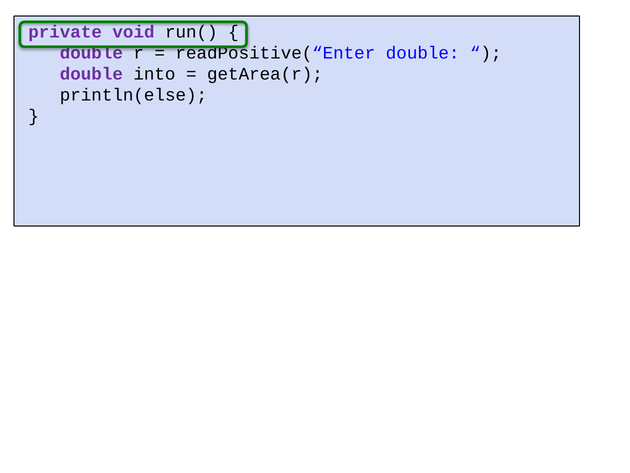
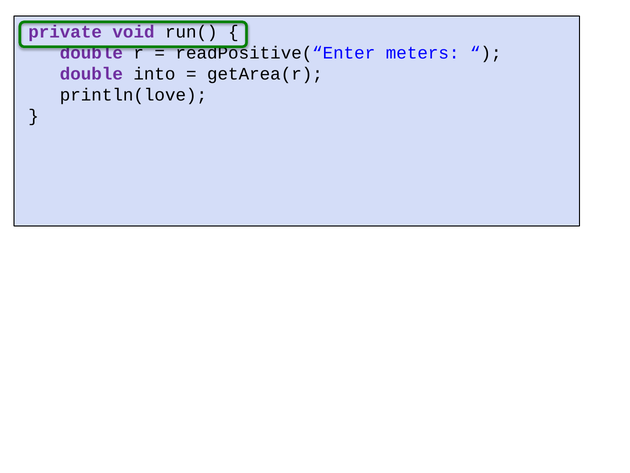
double: double -> meters (423, 53)
println(else: println(else -> println(love (133, 95)
